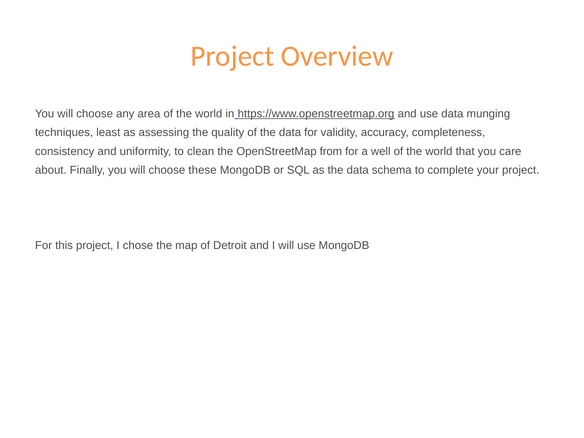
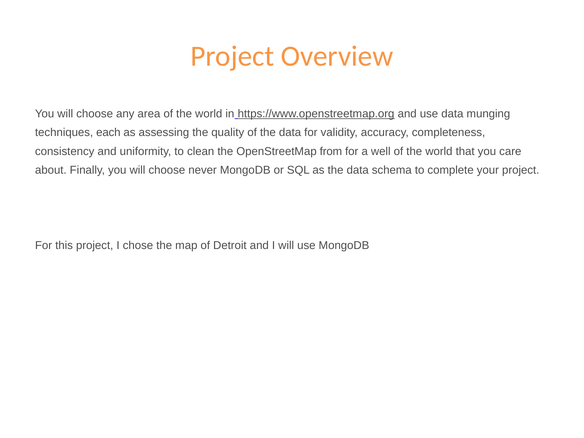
least: least -> each (108, 132)
these: these -> never (203, 170)
